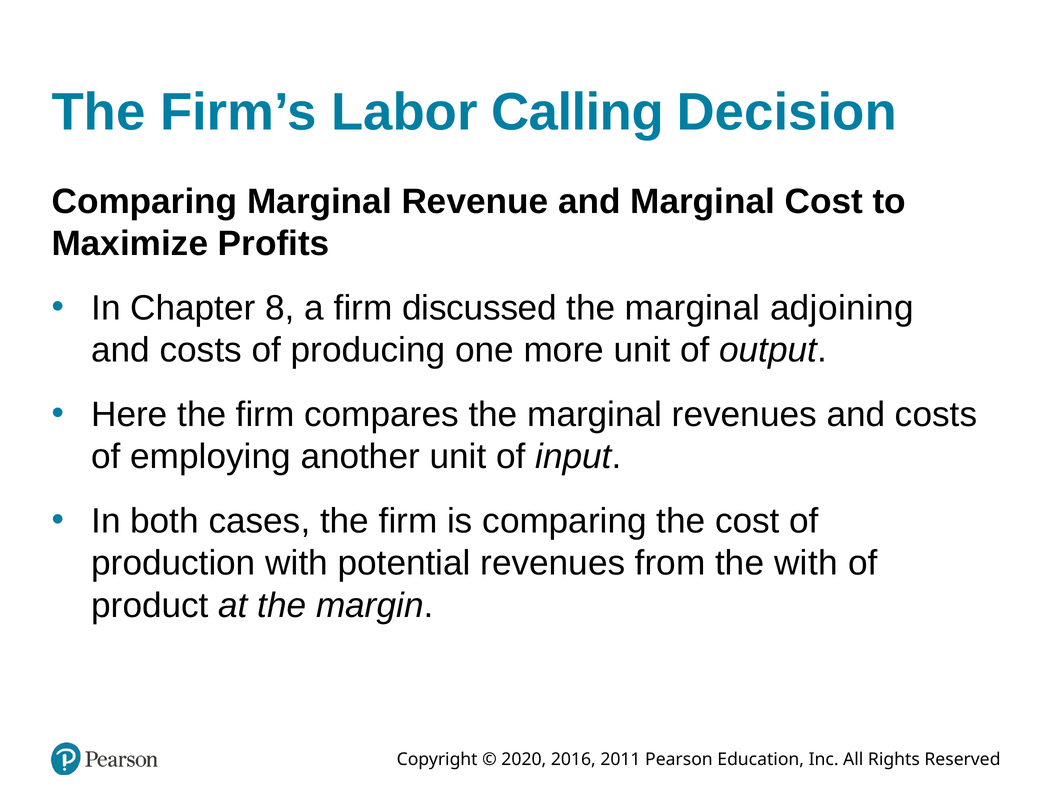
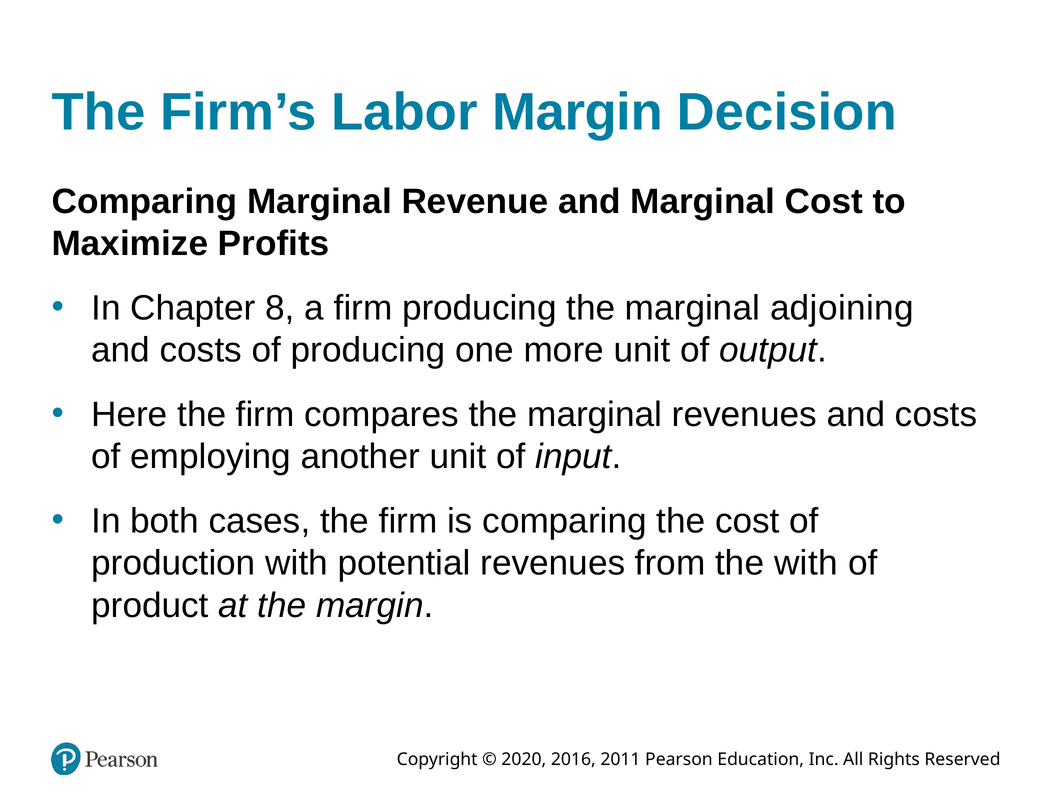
Labor Calling: Calling -> Margin (578, 112)
firm discussed: discussed -> producing (479, 308)
